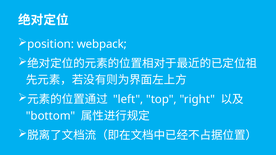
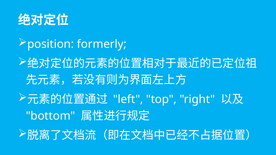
webpack: webpack -> formerly (102, 44)
